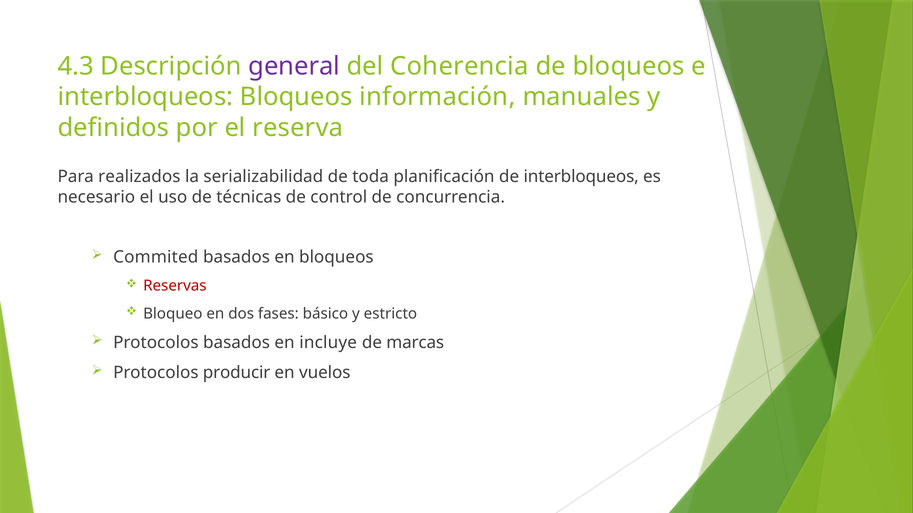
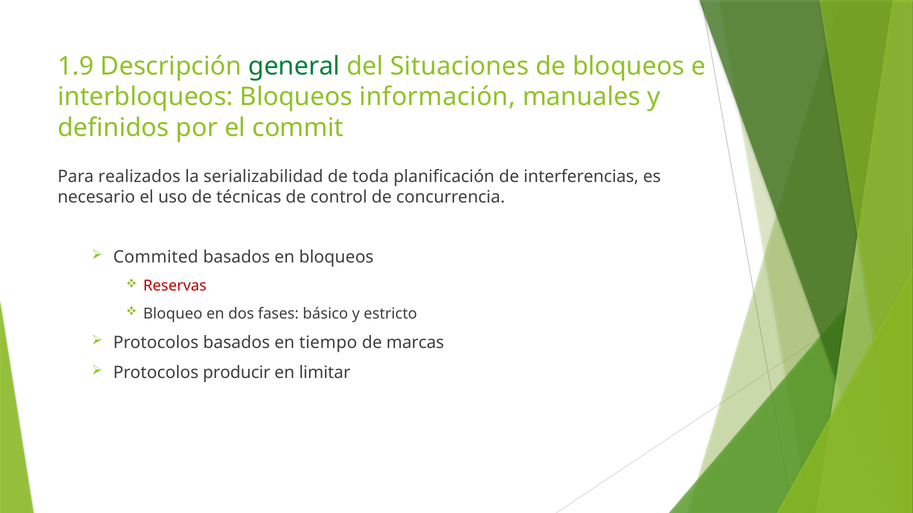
4.3: 4.3 -> 1.9 (76, 66)
general colour: purple -> green (294, 66)
Coherencia: Coherencia -> Situaciones (460, 66)
reserva: reserva -> commit (298, 128)
de interbloqueos: interbloqueos -> interferencias (581, 177)
incluye: incluye -> tiempo (328, 343)
vuelos: vuelos -> limitar (325, 373)
